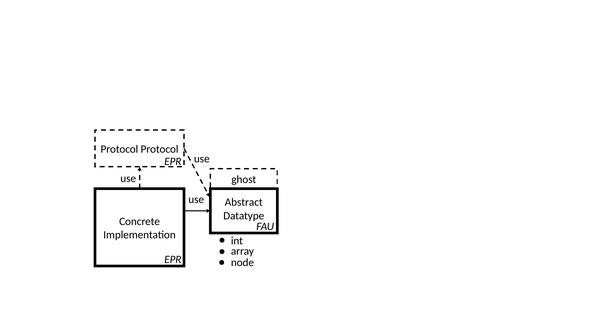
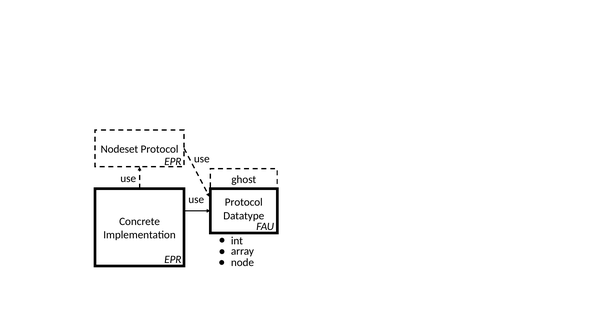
Protocol: Protocol -> Nodeset (119, 149)
Abstract: Abstract -> Protocol (244, 202)
